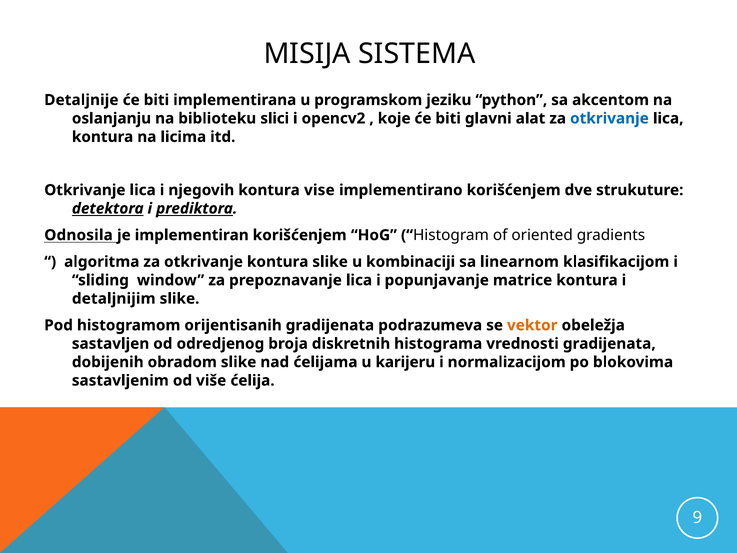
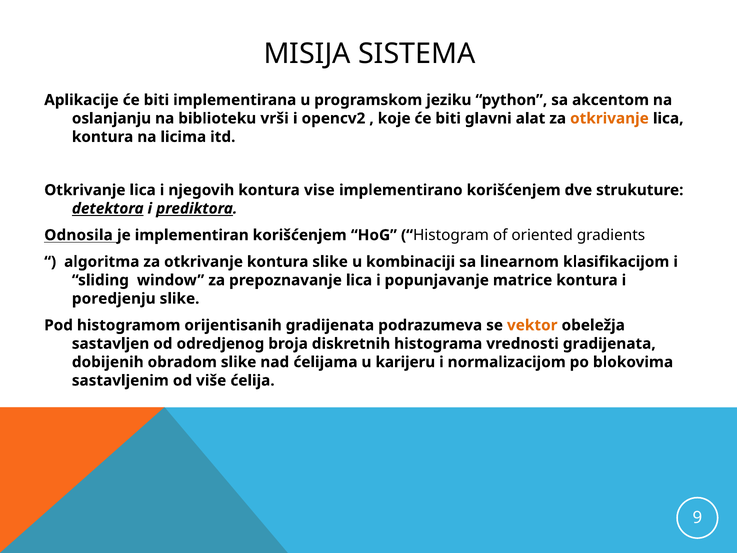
Detaljnije: Detaljnije -> Aplikacije (81, 100)
slici: slici -> vrši (275, 118)
otkrivanje colour: blue -> orange (609, 118)
detaljnijim: detaljnijim -> poredjenju (114, 298)
